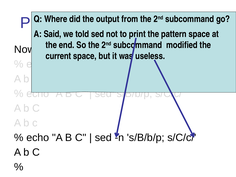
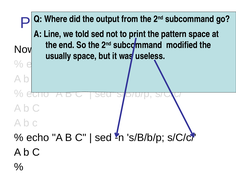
Said: Said -> Line (52, 34)
current: current -> usually (58, 56)
